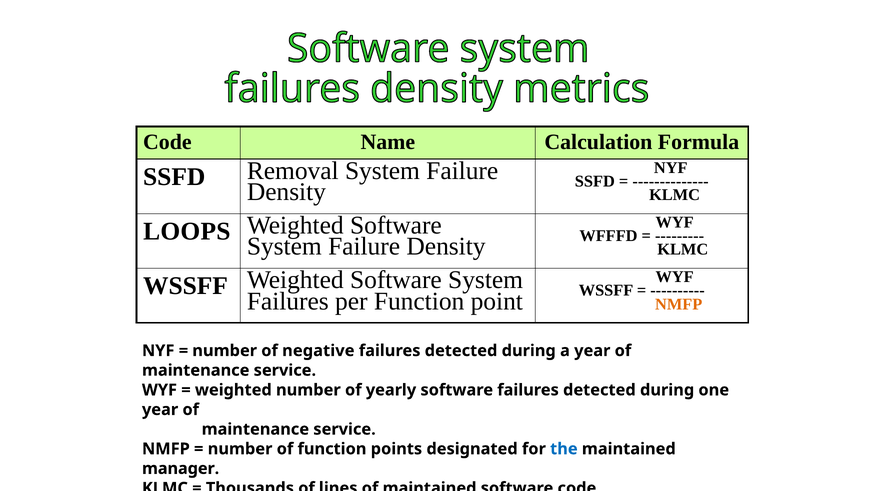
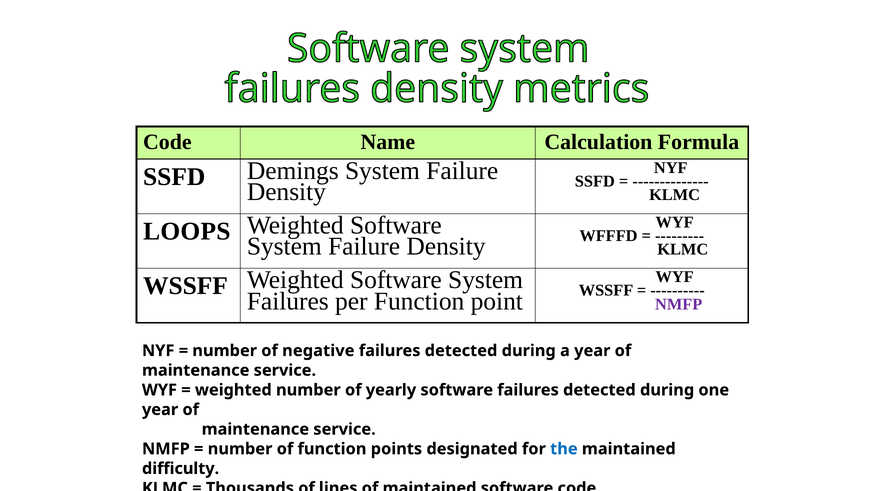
Removal: Removal -> Demings (293, 171)
NMFP colour: orange -> purple (679, 305)
manager: manager -> difficulty (181, 469)
